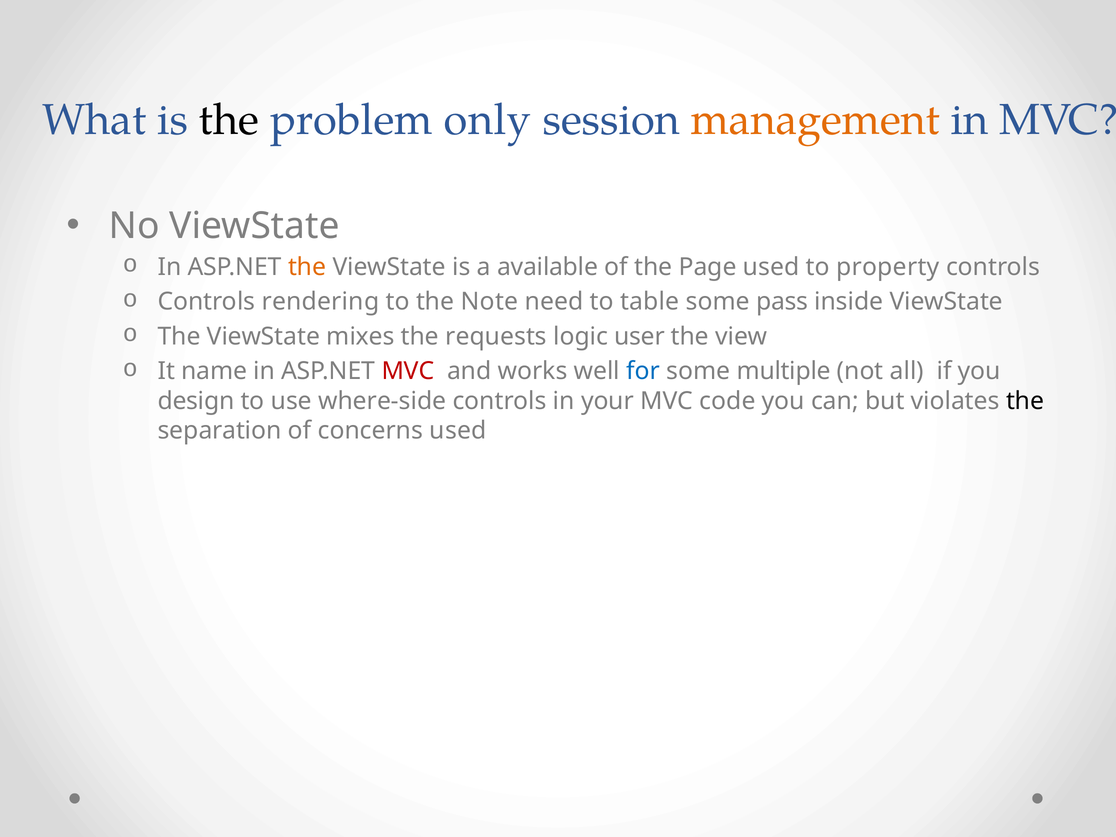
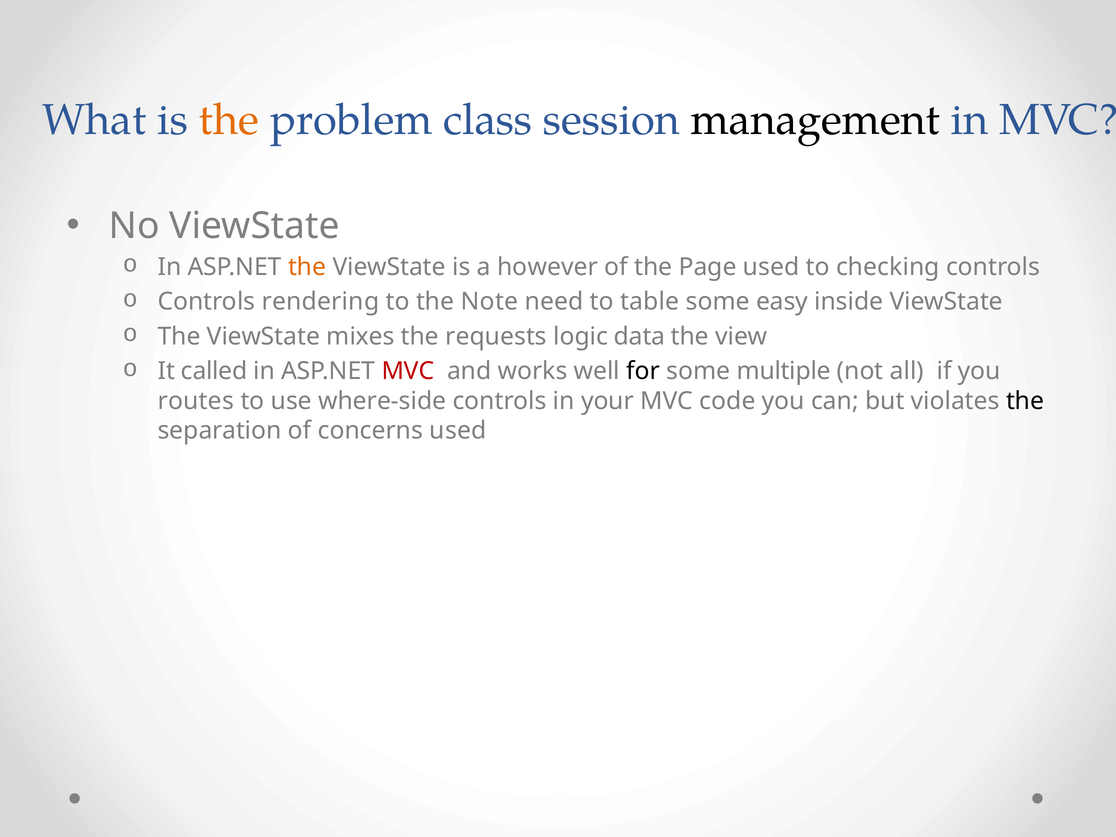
the colour: black -> orange (229, 120)
only: only -> class (488, 120)
management colour: orange -> black (815, 120)
available: available -> however (548, 267)
property: property -> checking (888, 267)
pass: pass -> easy (782, 302)
user: user -> data (639, 337)
name: name -> called (214, 371)
for colour: blue -> black (643, 371)
design: design -> routes (196, 401)
